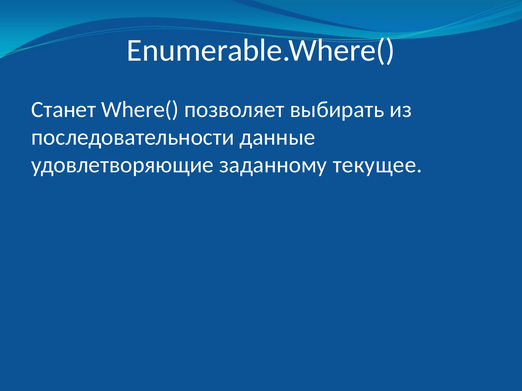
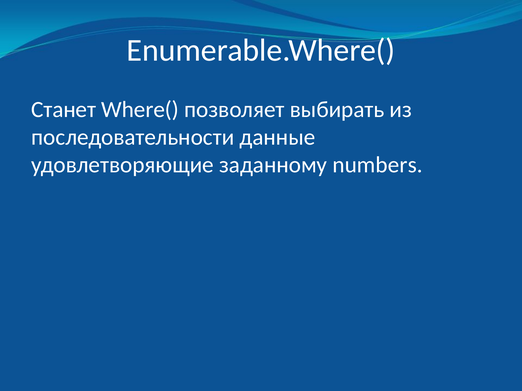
текущее: текущее -> numbers (378, 165)
